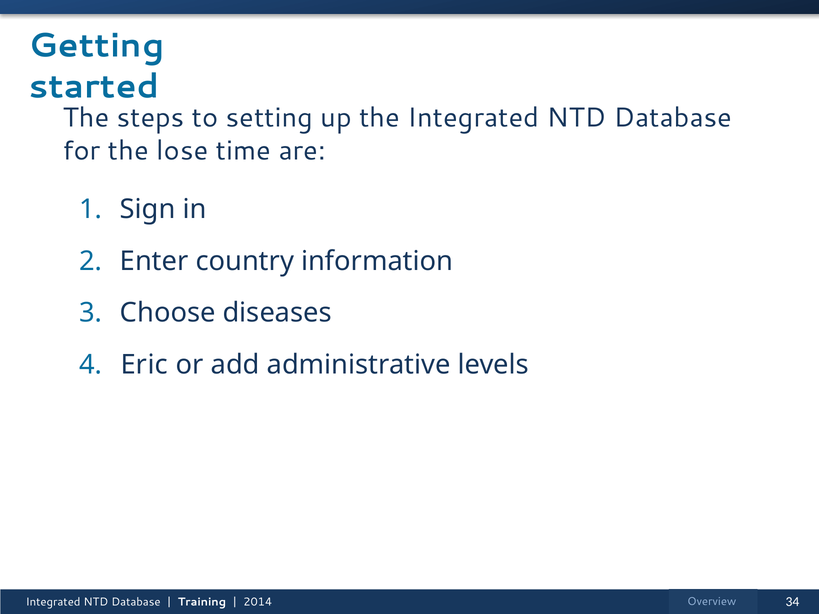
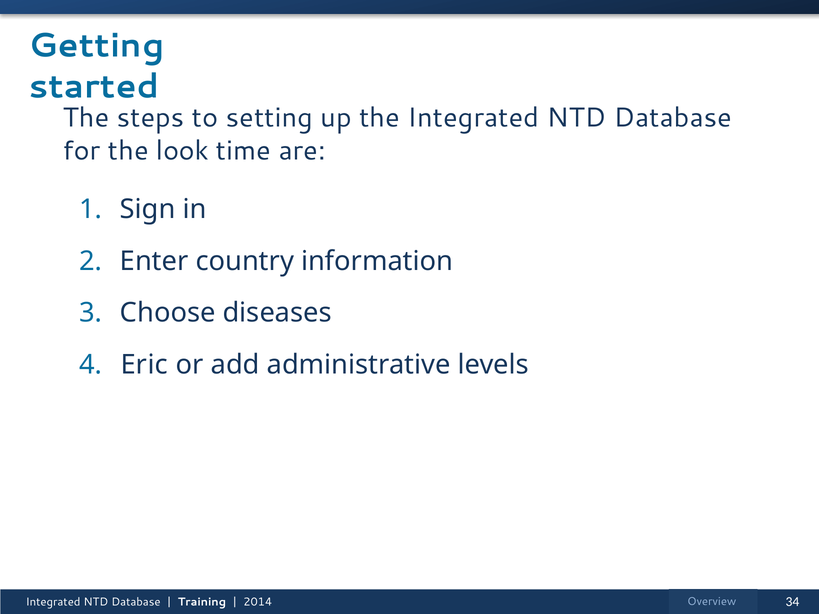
lose: lose -> look (182, 151)
